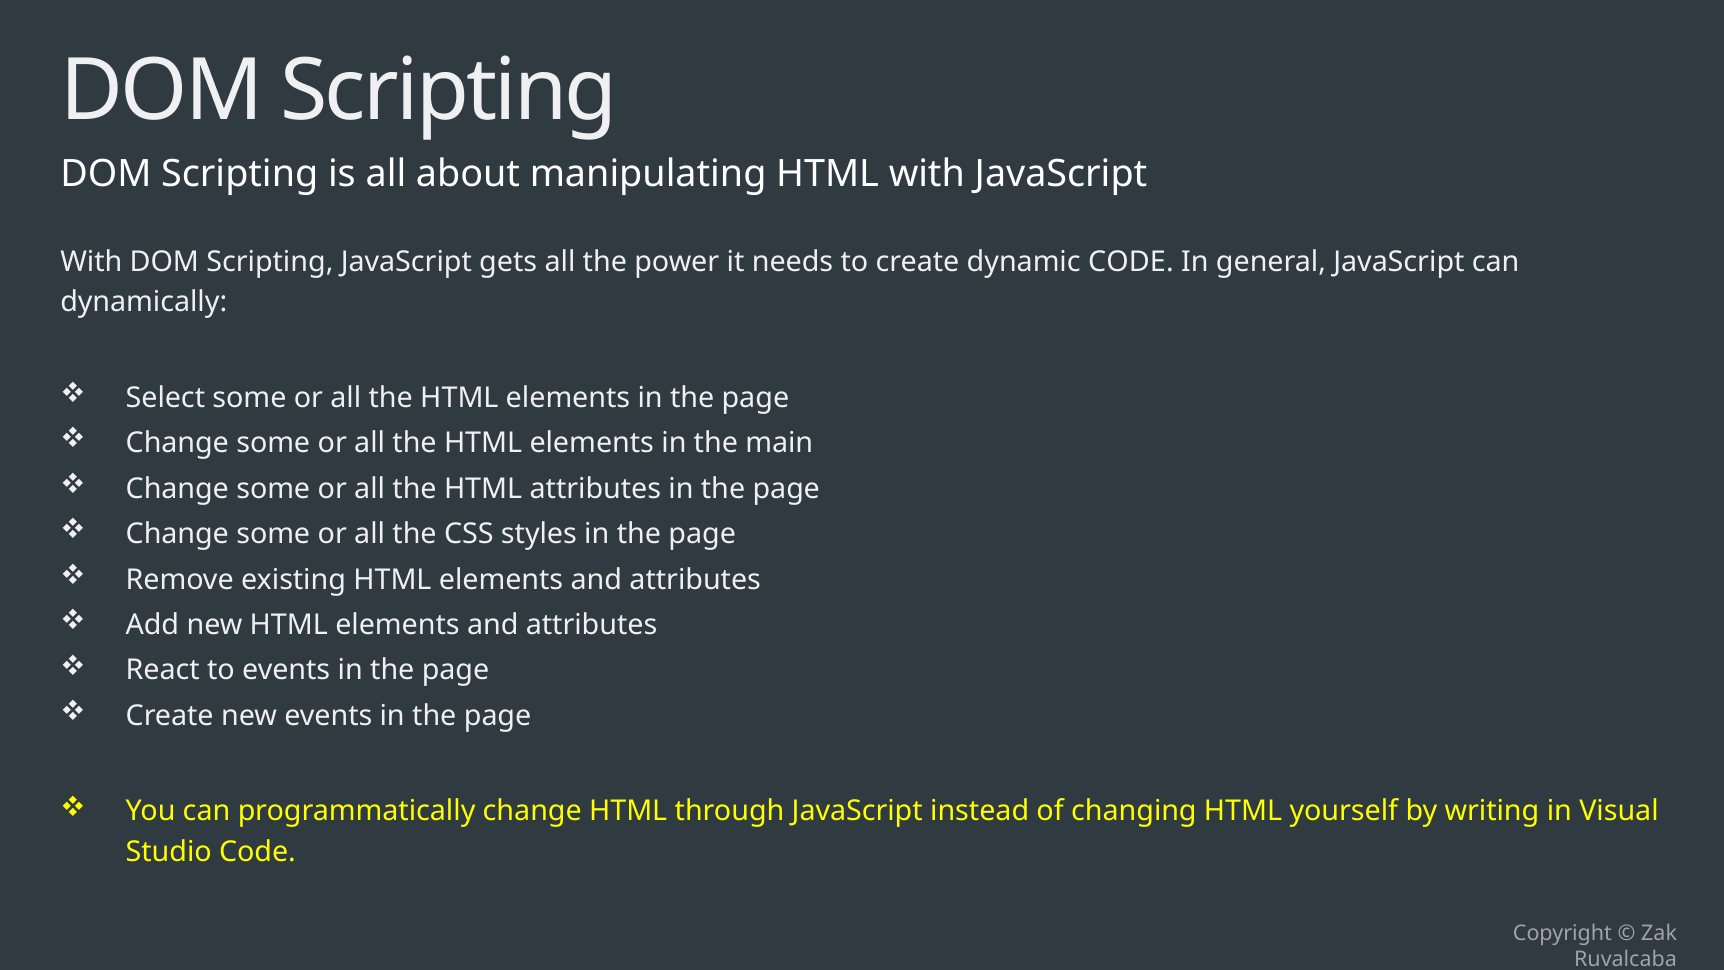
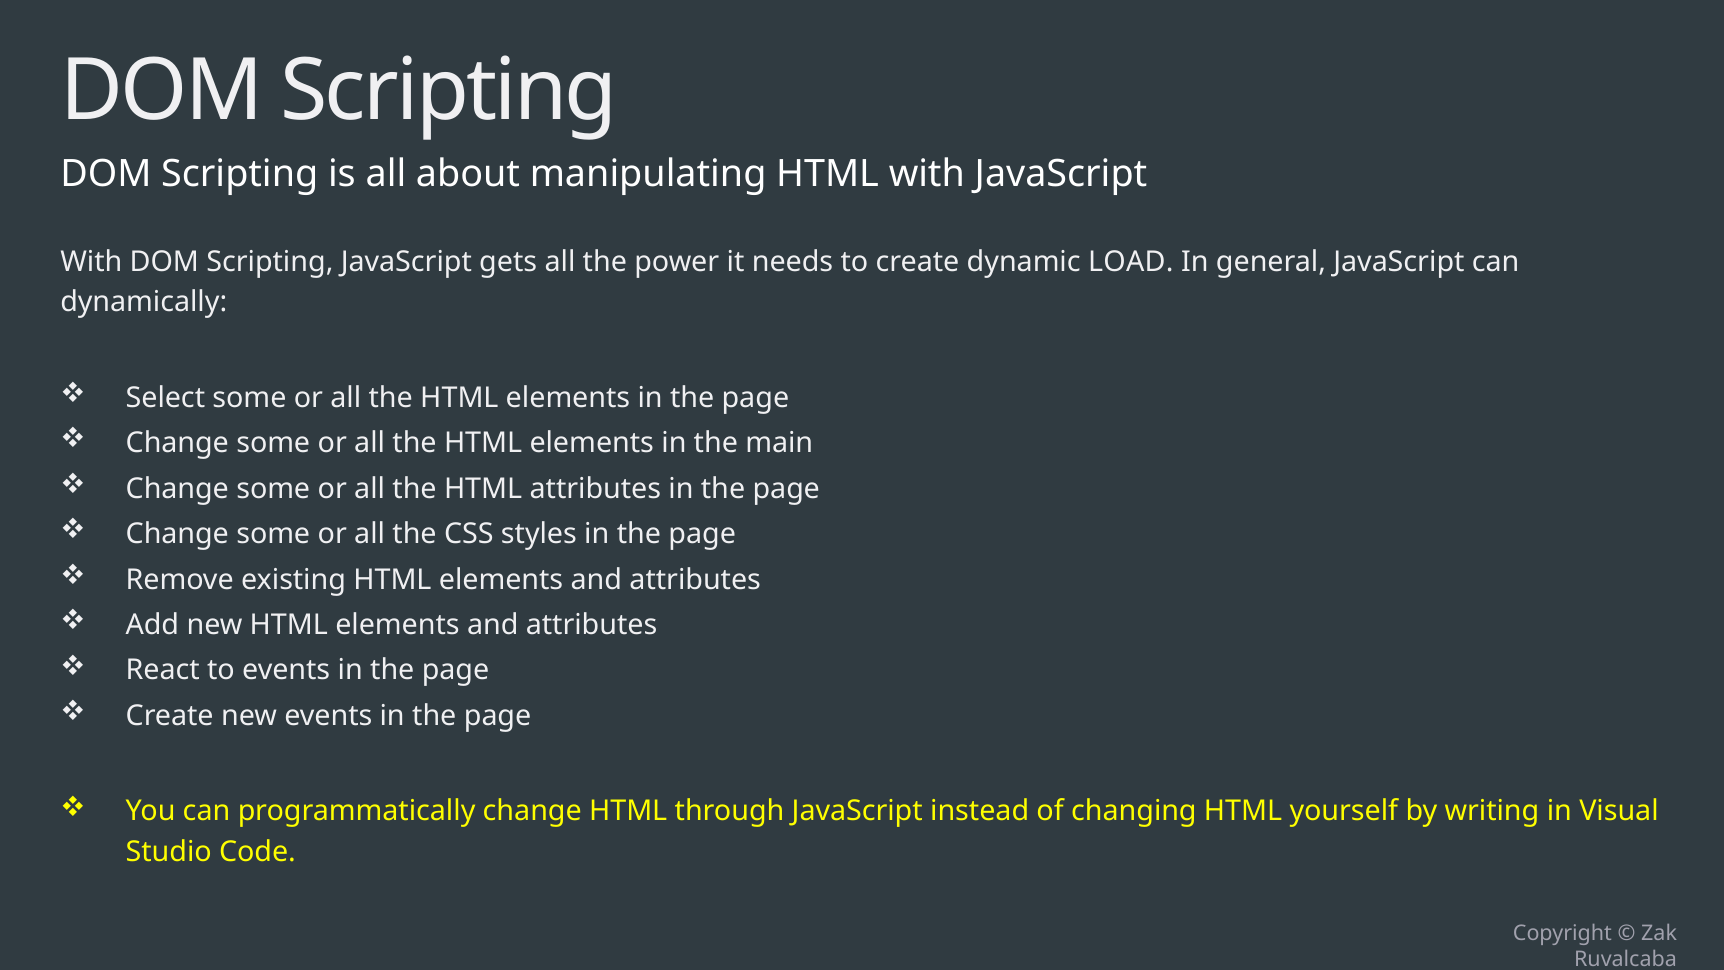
dynamic CODE: CODE -> LOAD (1131, 262)
